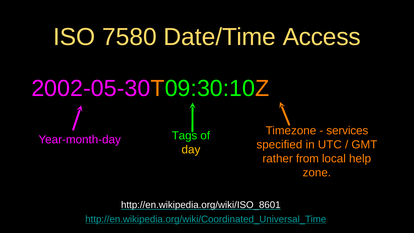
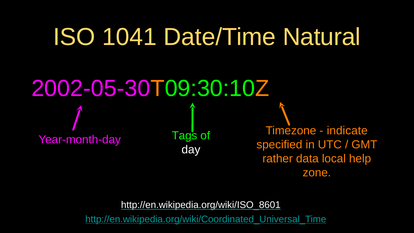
7580: 7580 -> 1041 (129, 37)
Access: Access -> Natural (322, 37)
services: services -> indicate (347, 131)
day colour: yellow -> white (191, 150)
from: from -> data (307, 159)
